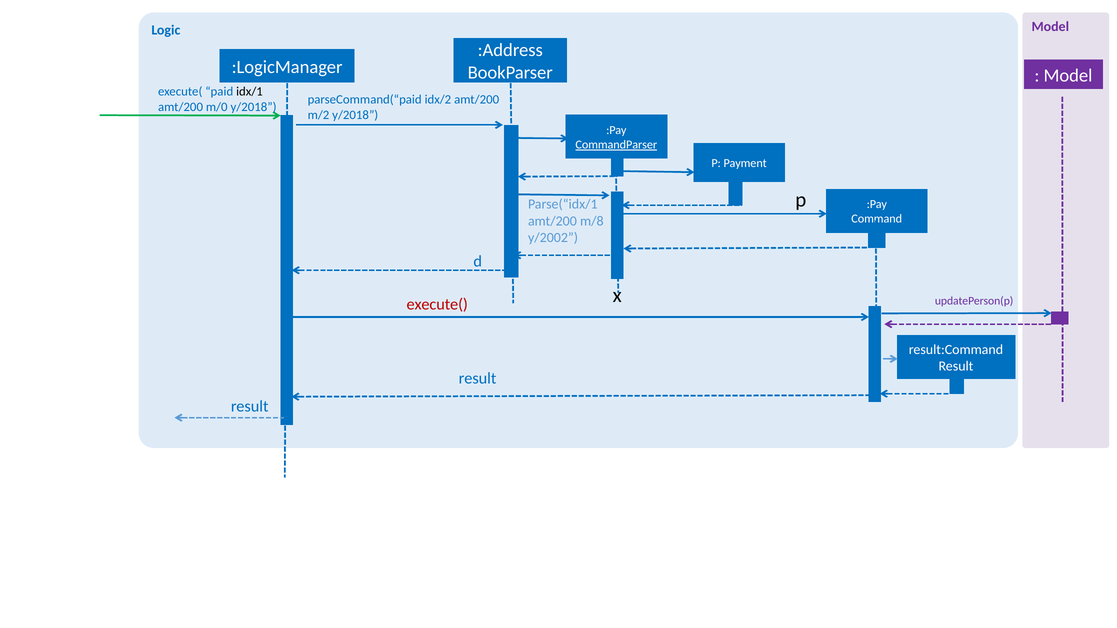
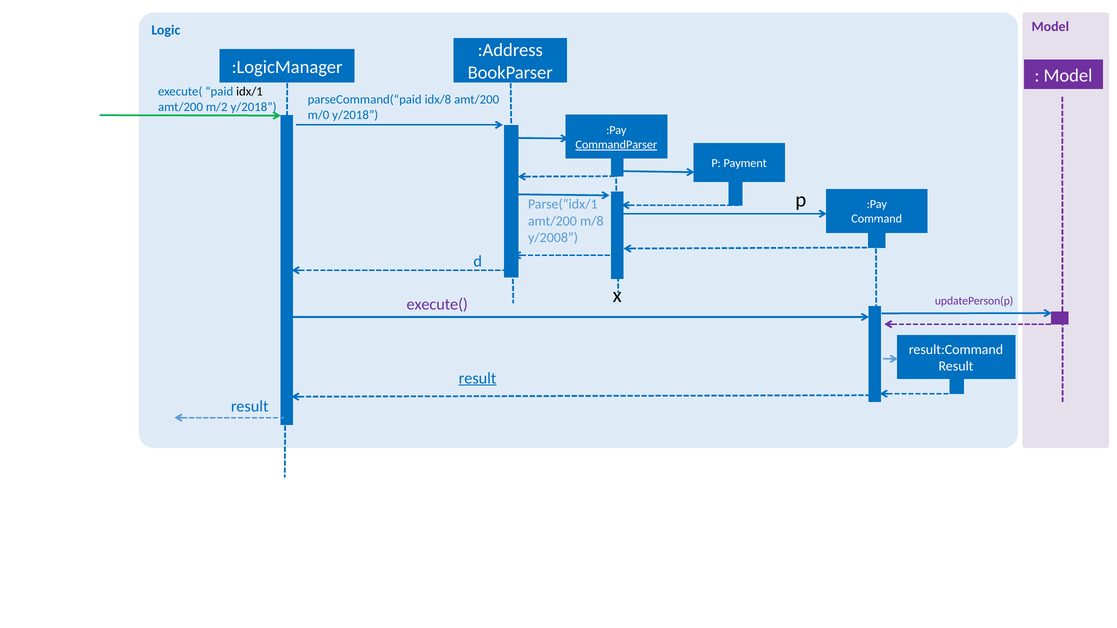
idx/2: idx/2 -> idx/8 (438, 100)
m/0: m/0 -> m/2 (217, 107)
m/2: m/2 -> m/0 (318, 115)
y/2002: y/2002 -> y/2008 (553, 238)
execute( colour: red -> purple (437, 304)
result underline: none -> present (478, 378)
